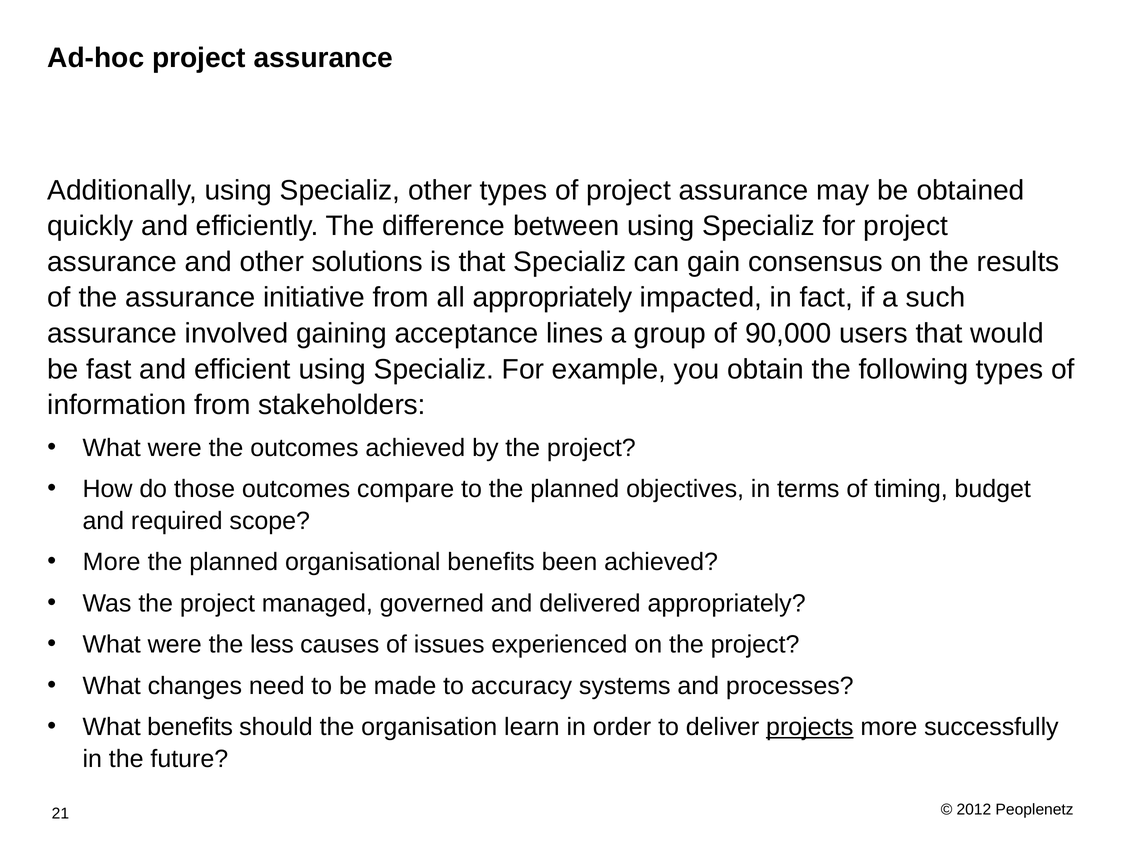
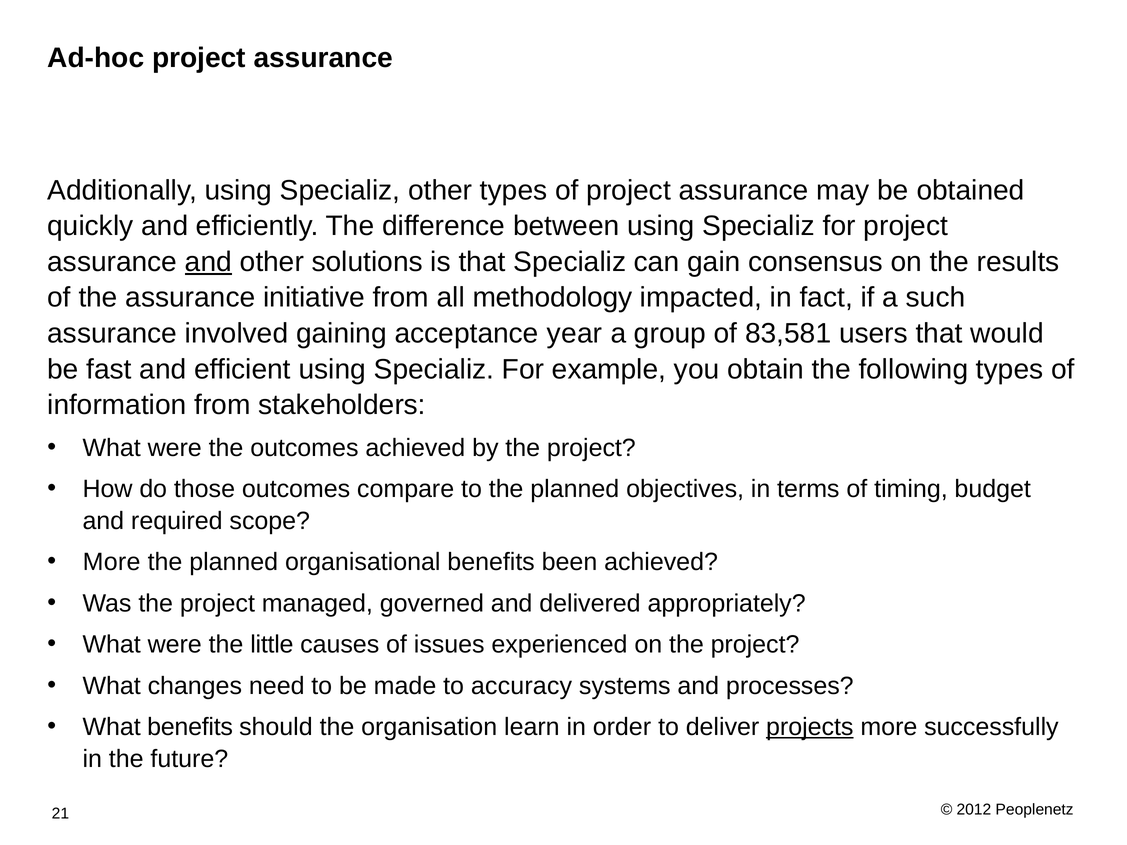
and underline: none -> present (208, 262)
all appropriately: appropriately -> methodology (553, 298)
lines: lines -> year (575, 334)
90,000: 90,000 -> 83,581 (788, 334)
less: less -> little (272, 645)
